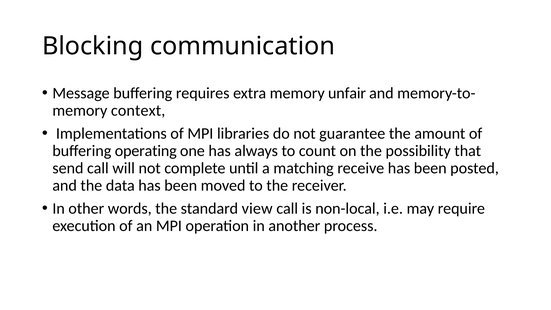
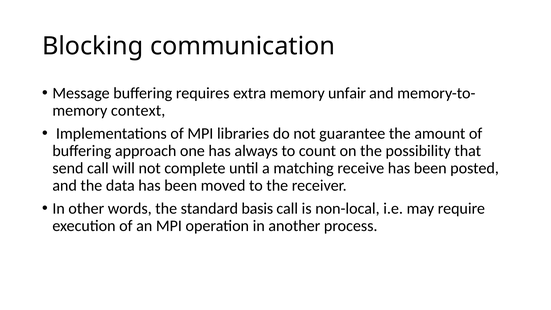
operating: operating -> approach (146, 151)
view: view -> basis (257, 209)
